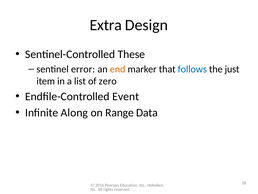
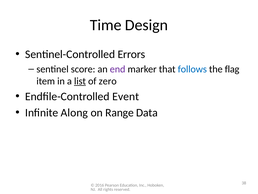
Extra: Extra -> Time (106, 25)
These: These -> Errors (131, 54)
error: error -> score (83, 69)
end colour: orange -> purple (118, 69)
just: just -> flag (232, 69)
list underline: none -> present (80, 81)
